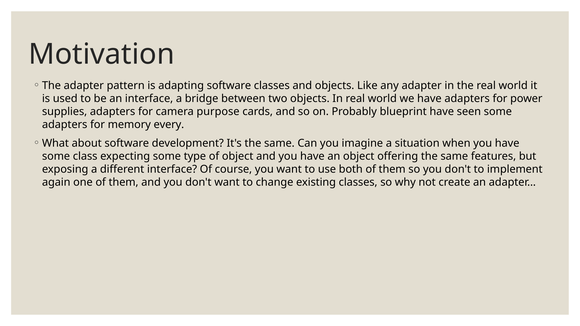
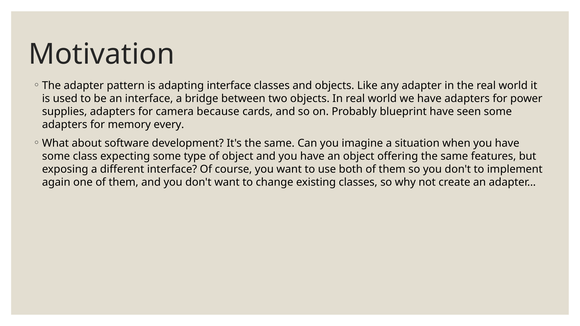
adapting software: software -> interface (229, 86)
purpose: purpose -> because (218, 112)
